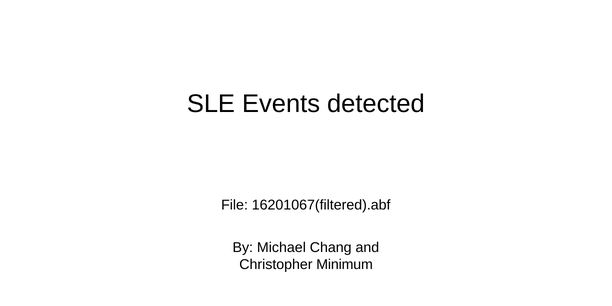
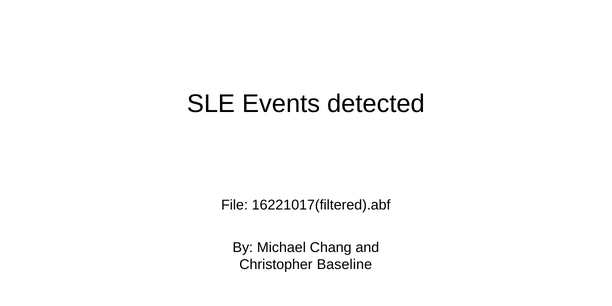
16201067(filtered).abf: 16201067(filtered).abf -> 16221017(filtered).abf (321, 205)
Minimum: Minimum -> Baseline (344, 264)
